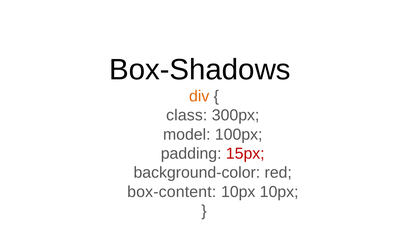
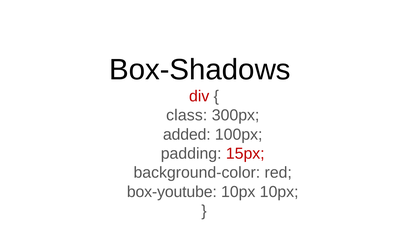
div colour: orange -> red (199, 96)
model: model -> added (187, 134)
box-content: box-content -> box-youtube (172, 191)
